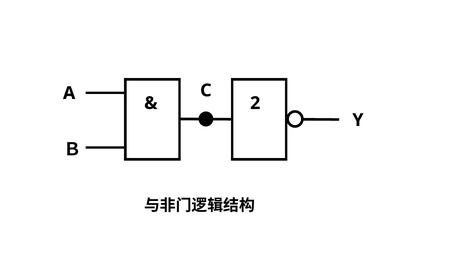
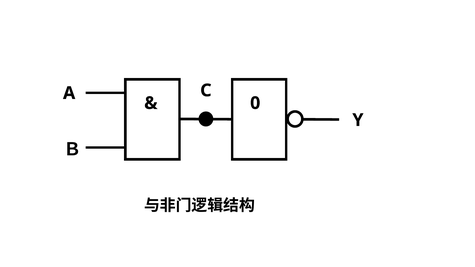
2: 2 -> 0 (255, 103)
